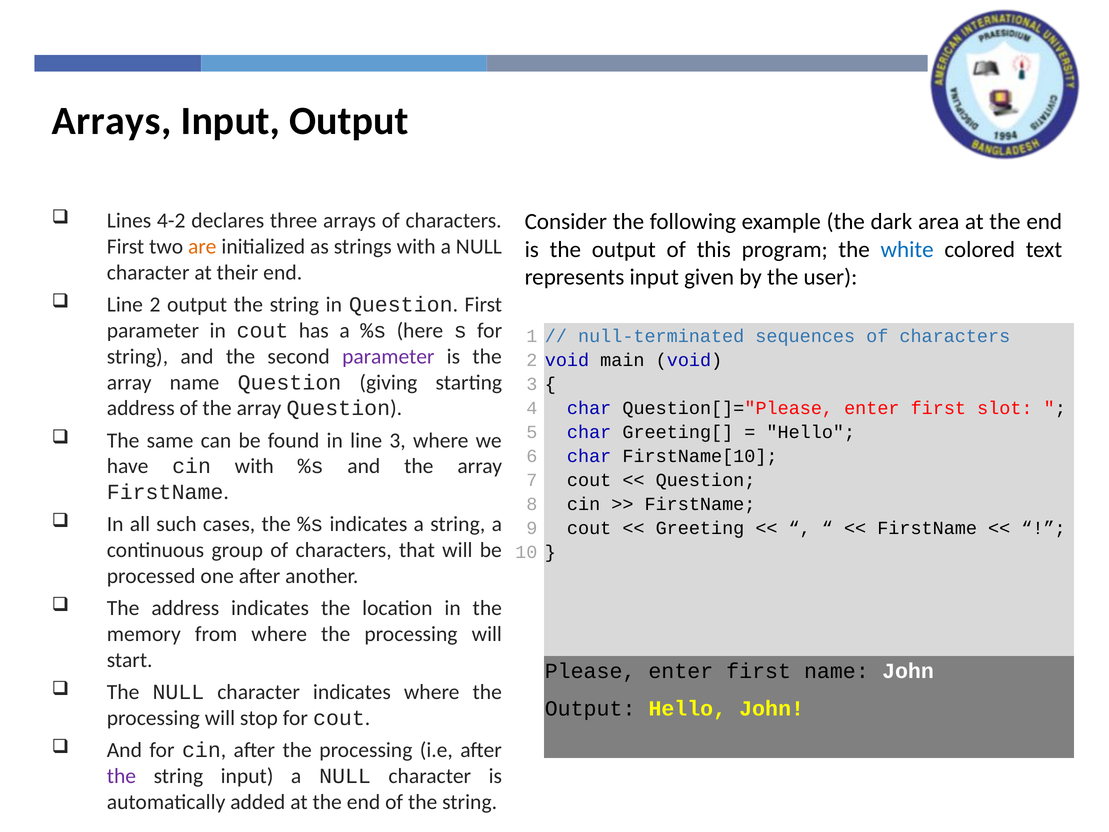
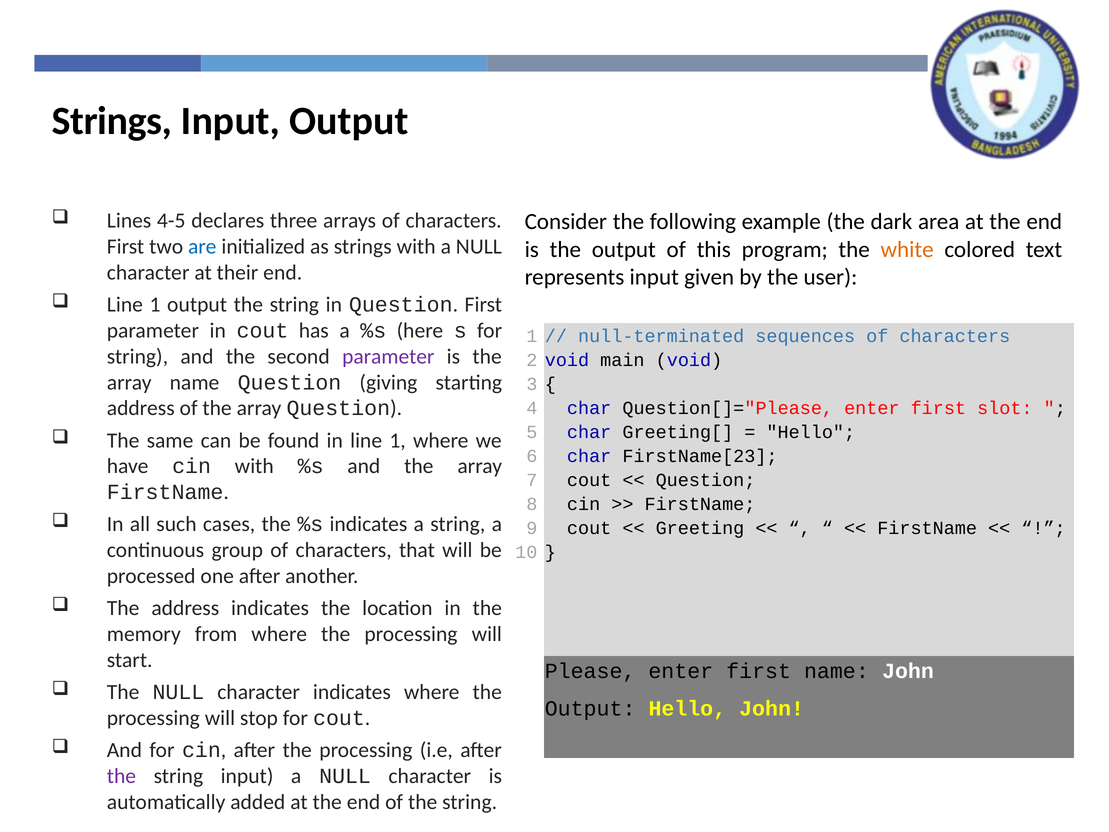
Arrays: Arrays -> Strings (112, 121)
4-2: 4-2 -> 4-5 (171, 221)
are colour: orange -> blue (202, 247)
white colour: blue -> orange (907, 249)
2: 2 -> 1 (155, 305)
in line 3: 3 -> 1 (398, 440)
FirstName[10: FirstName[10 -> FirstName[23 (700, 456)
